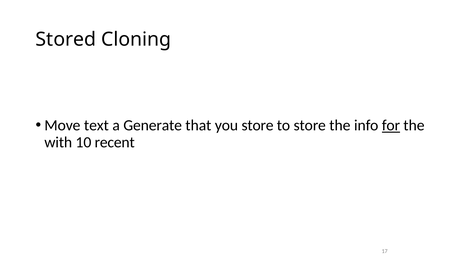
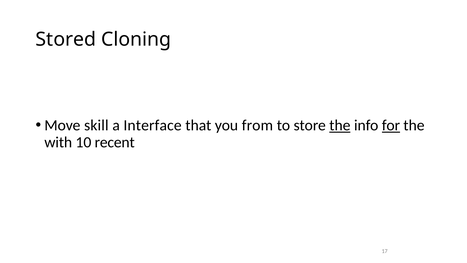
text: text -> skill (96, 125)
Generate: Generate -> Interface (153, 125)
you store: store -> from (257, 125)
the underline: none -> present (340, 125)
